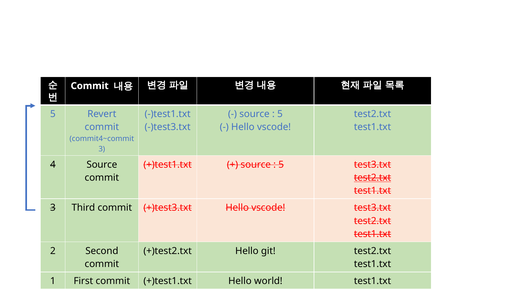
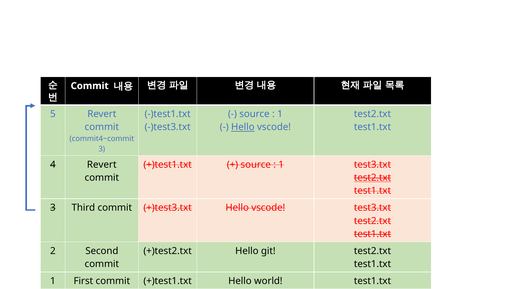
5: 5 -> 1 (280, 114)
Hello underline: none -> present (243, 127)
4 Source: Source -> Revert (102, 165)
5: 5 -> 1 (281, 165)
